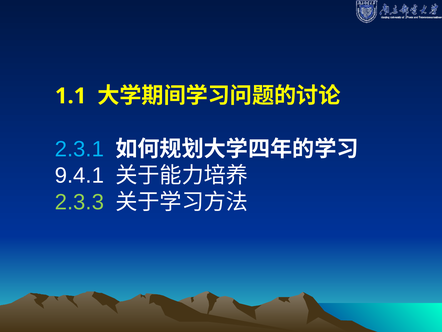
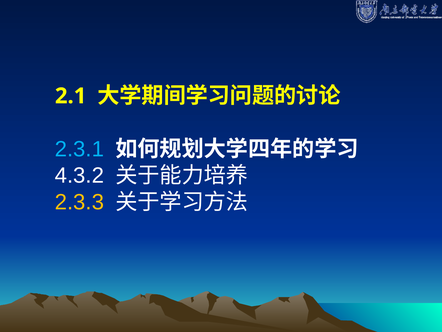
1.1: 1.1 -> 2.1 (71, 96)
9.4.1: 9.4.1 -> 4.3.2 (79, 175)
2.3.3 colour: light green -> yellow (79, 202)
